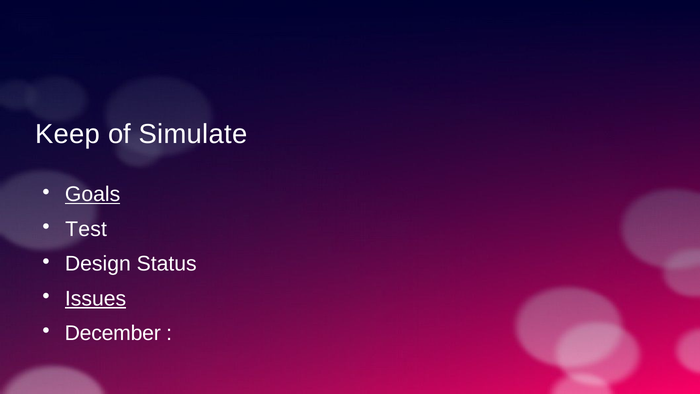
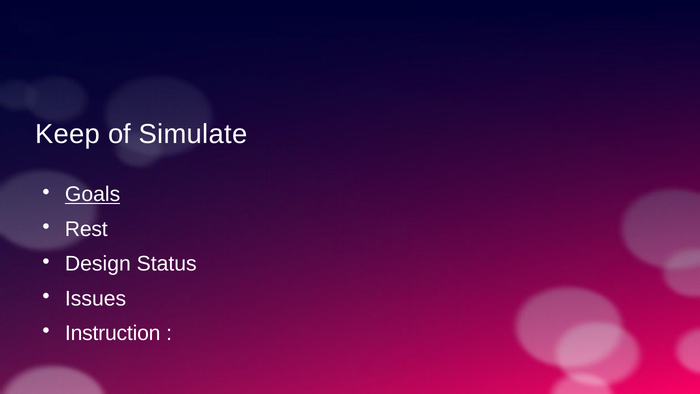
Test: Test -> Rest (86, 229)
Issues underline: present -> none (96, 298)
December: December -> Instruction (113, 333)
